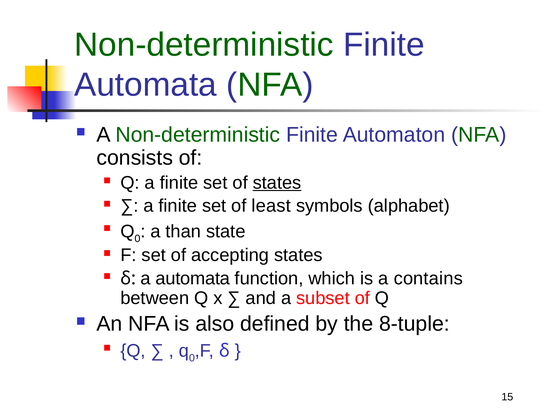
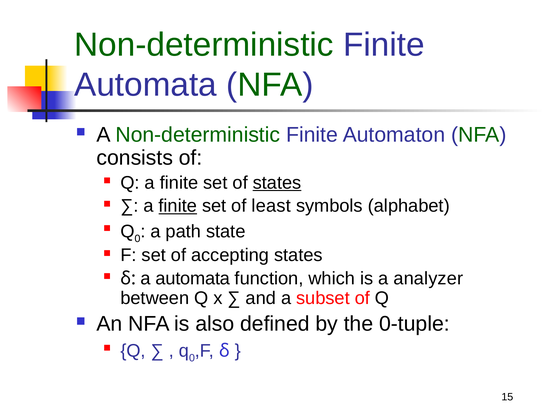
finite underline: none -> present (178, 206)
than: than -> path (183, 231)
contains: contains -> analyzer (428, 278)
8-tuple: 8-tuple -> 0-tuple (414, 323)
